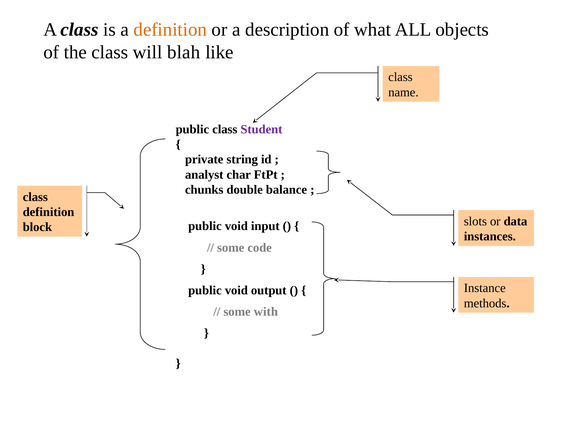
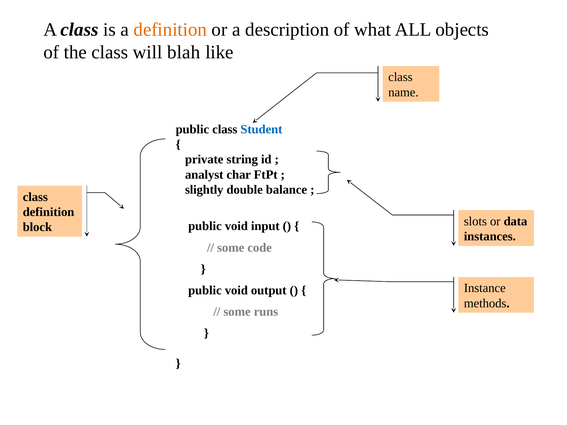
Student colour: purple -> blue (261, 129)
chunks: chunks -> slightly (204, 190)
with: with -> runs (266, 312)
